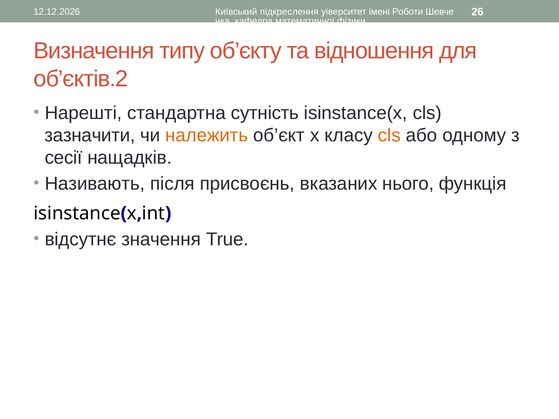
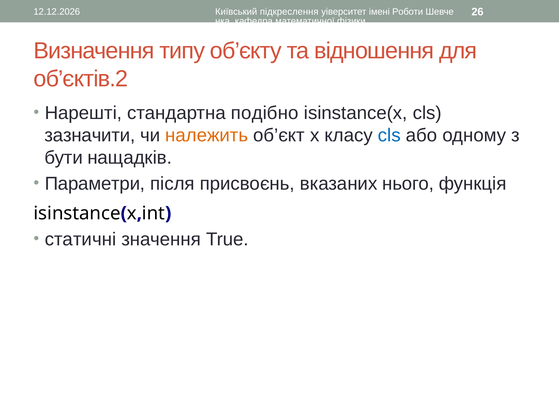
сутність: сутність -> подібно (265, 113)
cls colour: orange -> blue (389, 135)
сесії: сесії -> бути (64, 158)
Називають: Називають -> Параметри (95, 184)
відсутнє: відсутнє -> статичні (80, 239)
